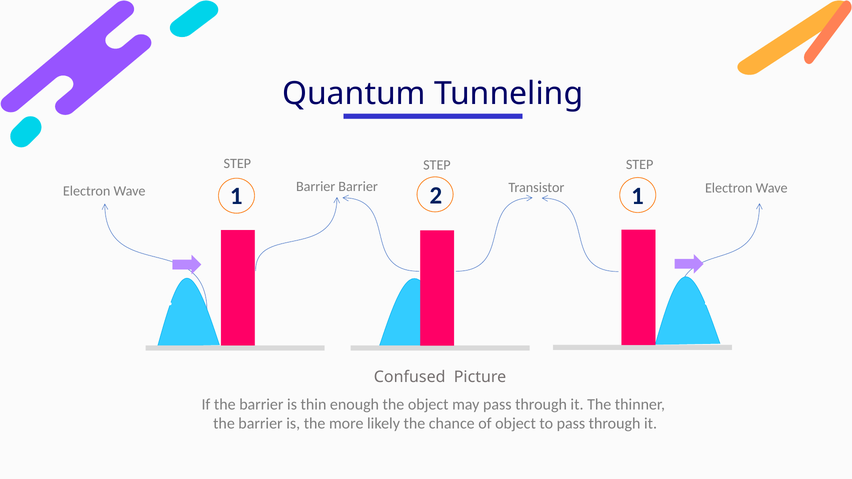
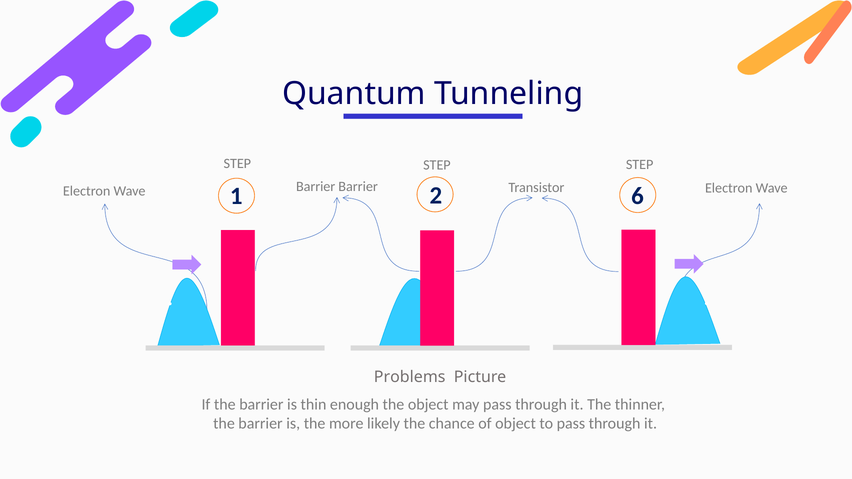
1 1: 1 -> 6 (637, 196)
Confused: Confused -> Problems (410, 377)
